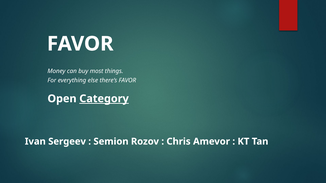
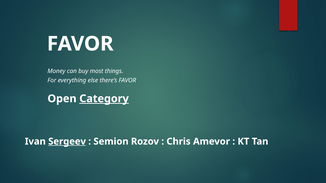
Sergeev underline: none -> present (67, 142)
